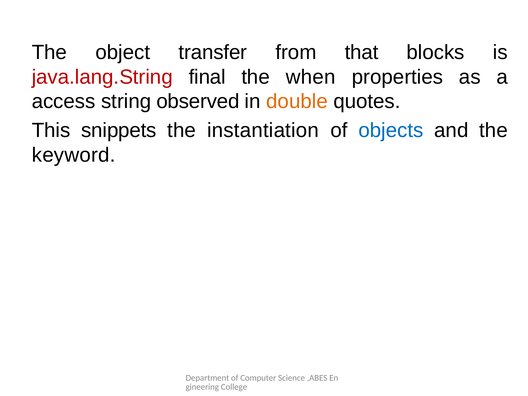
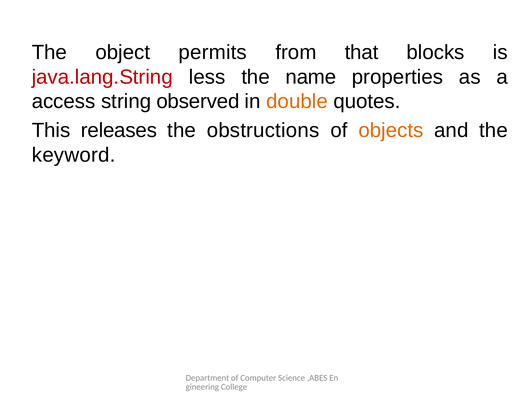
transfer: transfer -> permits (213, 52)
final: final -> less (207, 77)
when: when -> name (311, 77)
snippets: snippets -> releases (119, 130)
instantiation: instantiation -> obstructions (263, 130)
objects colour: blue -> orange (391, 130)
